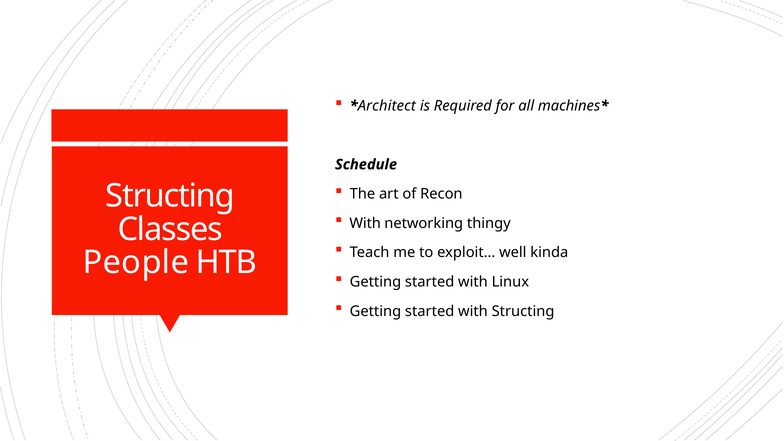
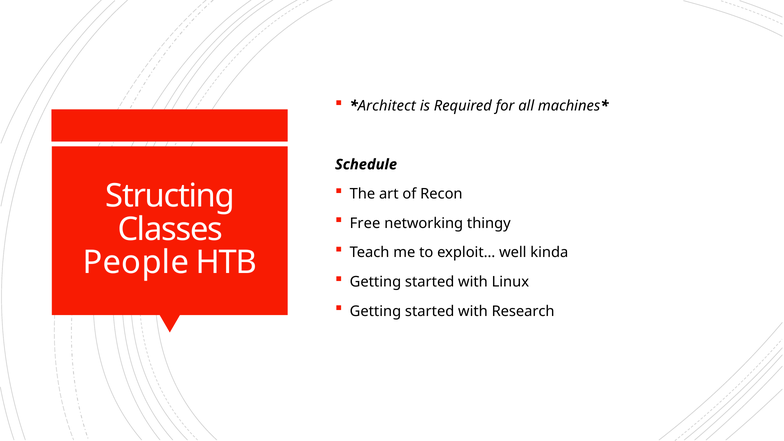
With: With -> Free (365, 223)
with Structing: Structing -> Research (523, 311)
